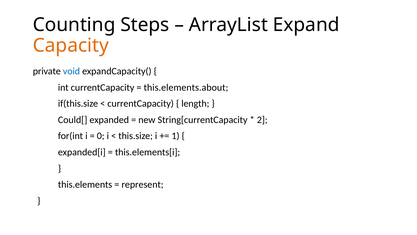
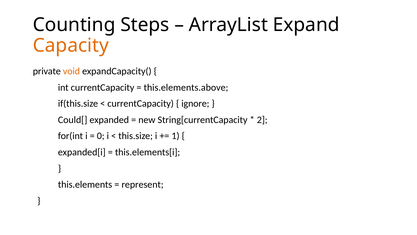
void colour: blue -> orange (71, 71)
this.elements.about: this.elements.about -> this.elements.above (186, 87)
length: length -> ignore (195, 103)
